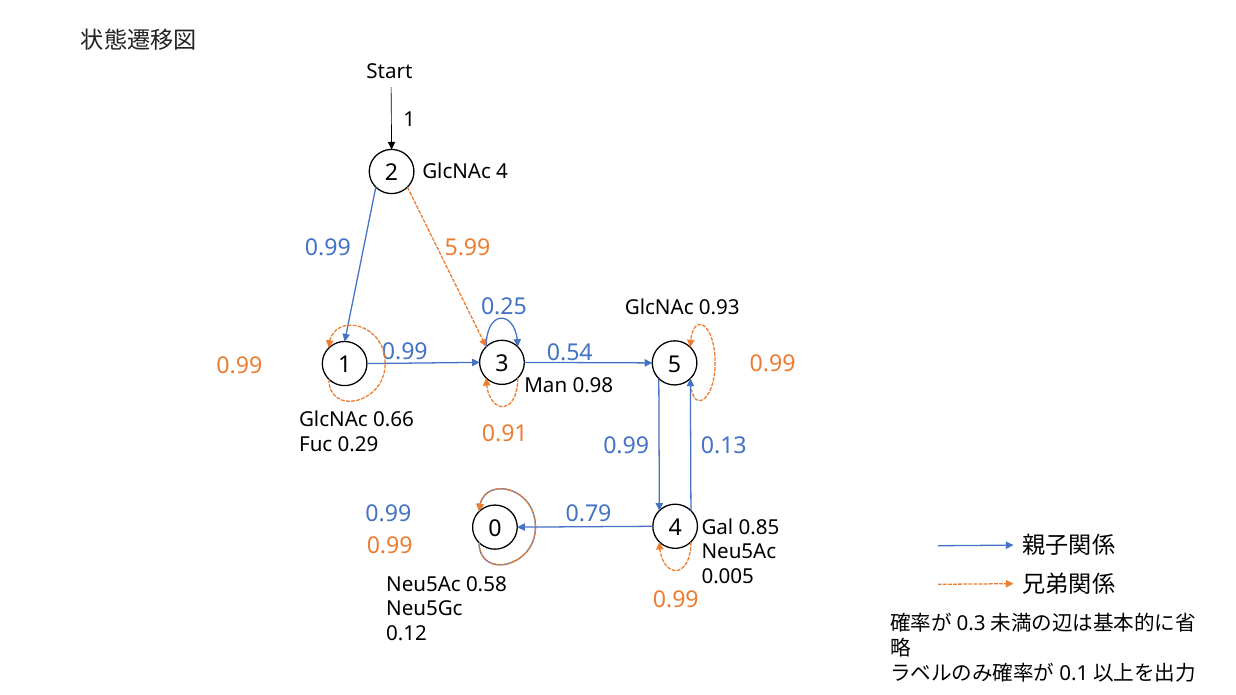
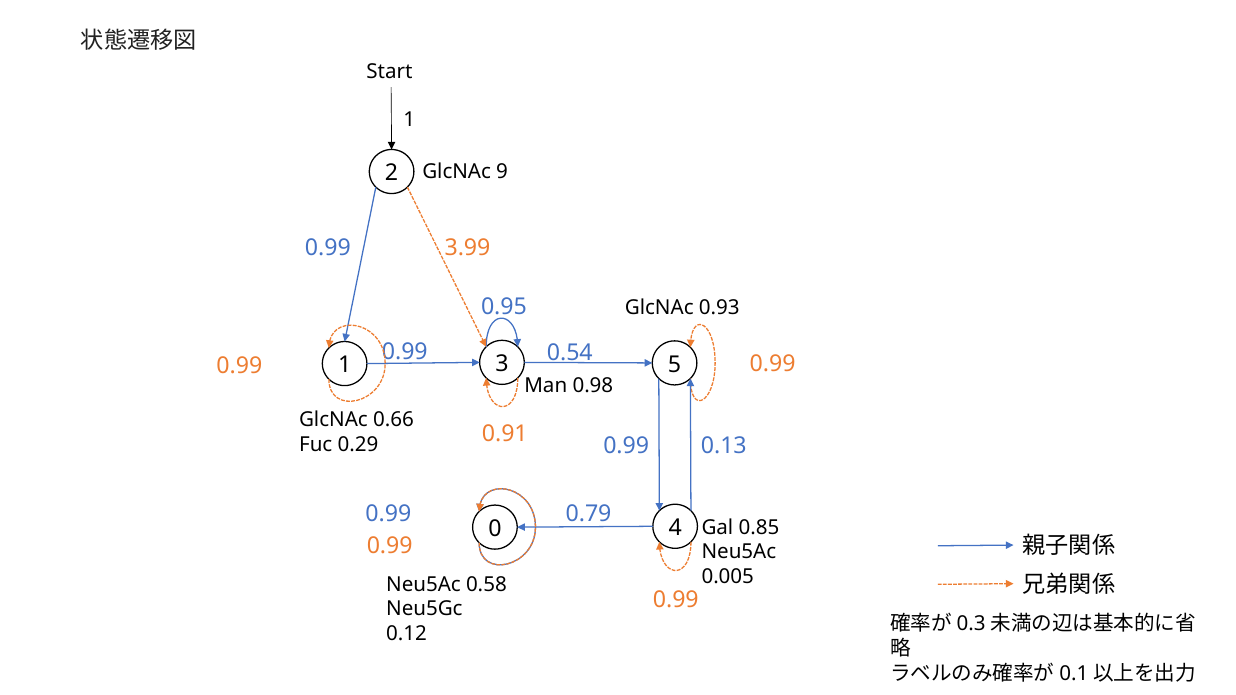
GlcNAc 4: 4 -> 9 (502, 172)
5.99: 5.99 -> 3.99 (468, 248)
0.25: 0.25 -> 0.95 (504, 307)
